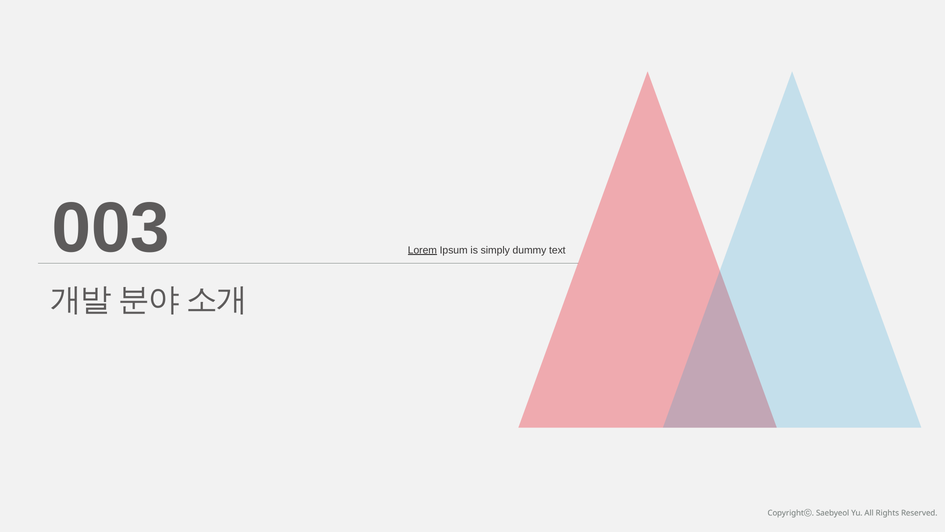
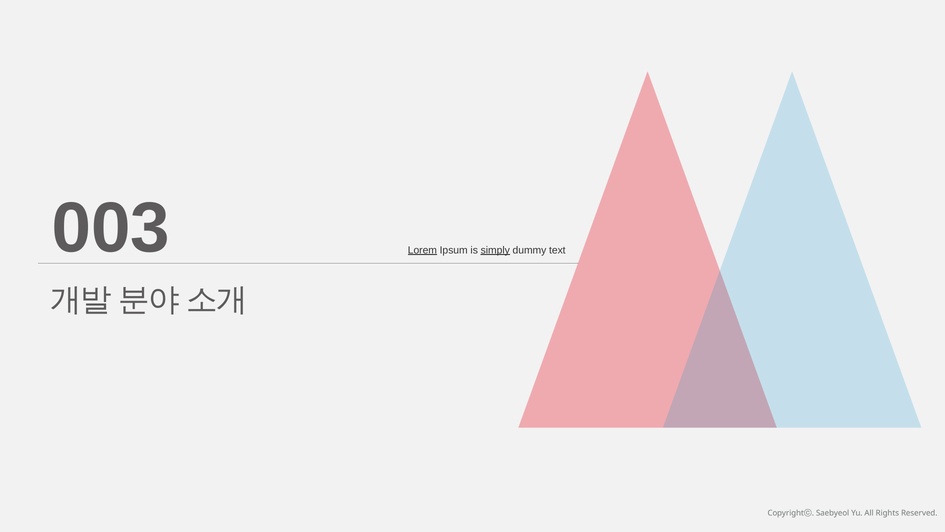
simply underline: none -> present (495, 250)
